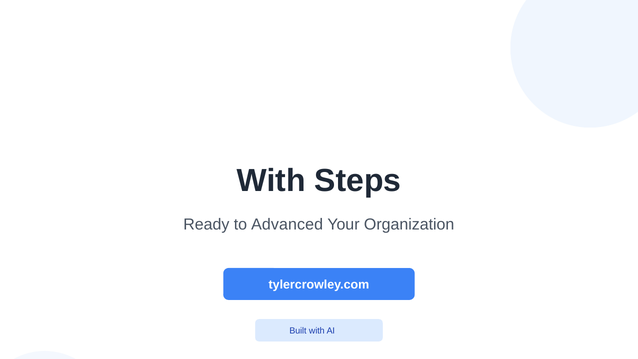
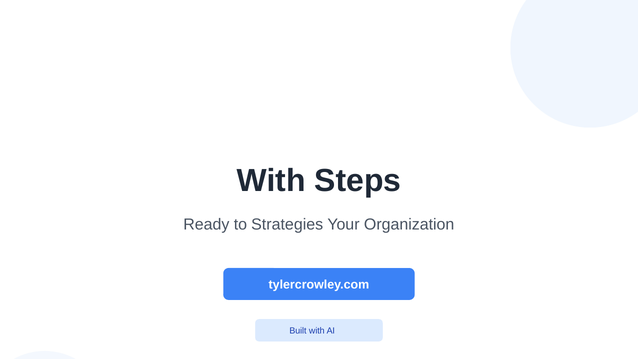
Advanced: Advanced -> Strategies (287, 224)
